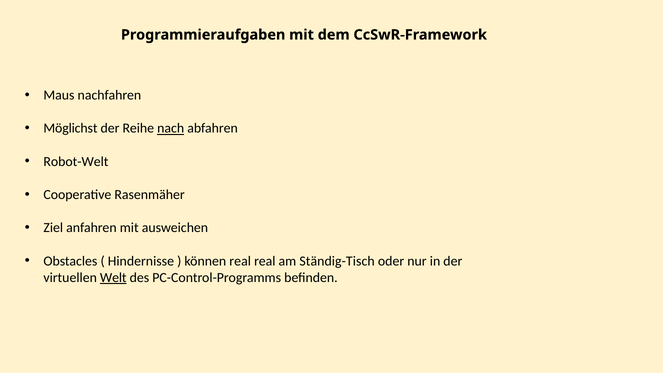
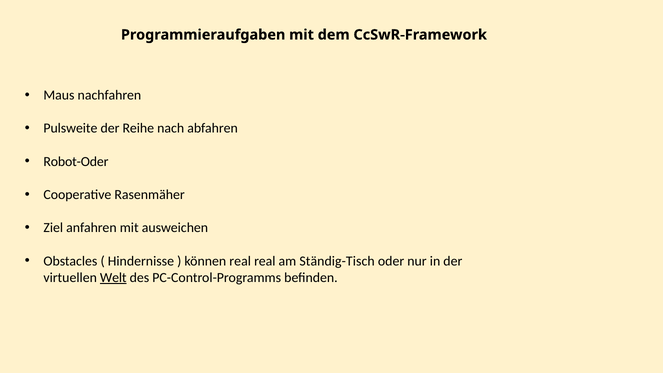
Möglichst: Möglichst -> Pulsweite (70, 128)
nach underline: present -> none (171, 128)
Robot-Welt: Robot-Welt -> Robot-Oder (76, 162)
